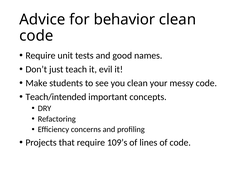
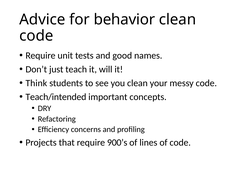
evil: evil -> will (106, 69)
Make: Make -> Think (36, 83)
109’s: 109’s -> 900’s (117, 142)
